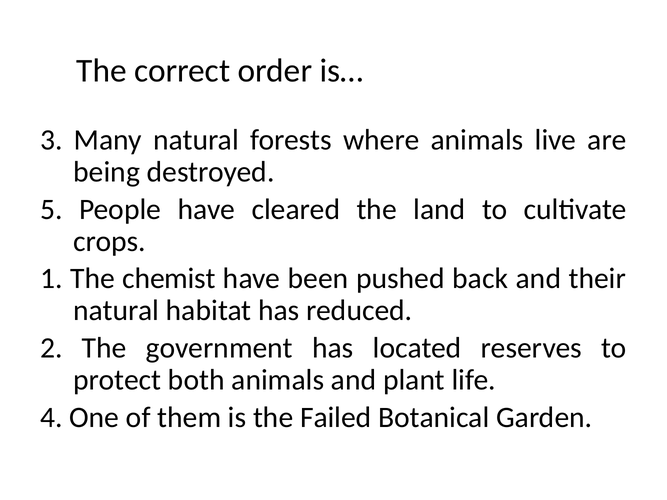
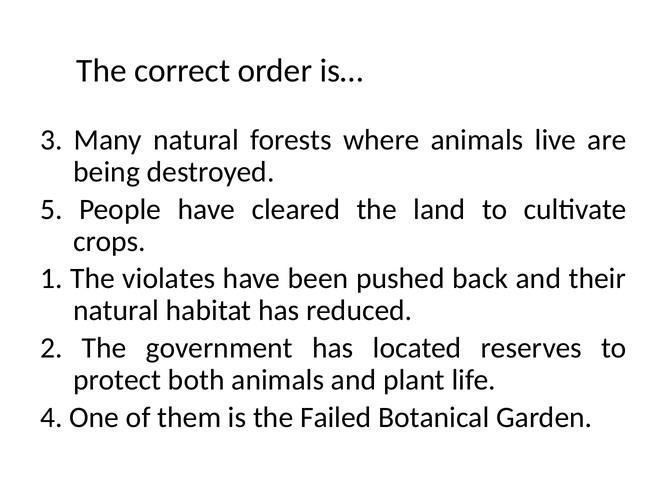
chemist: chemist -> violates (169, 279)
